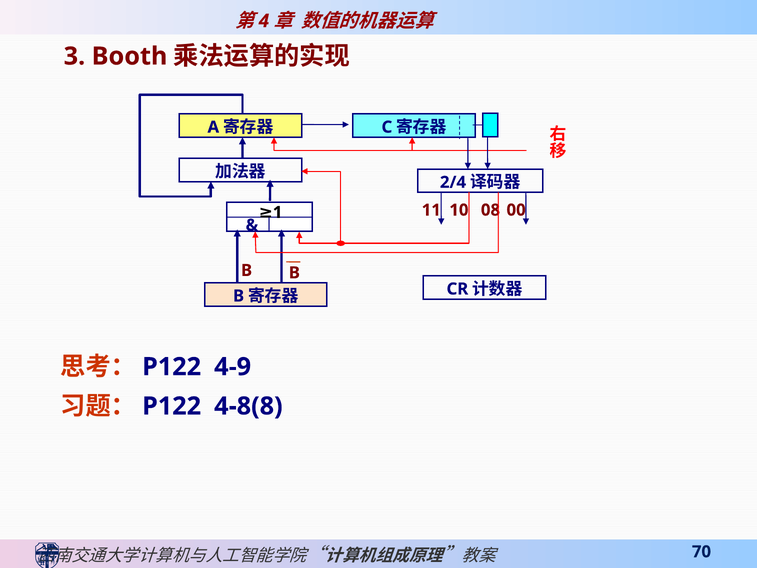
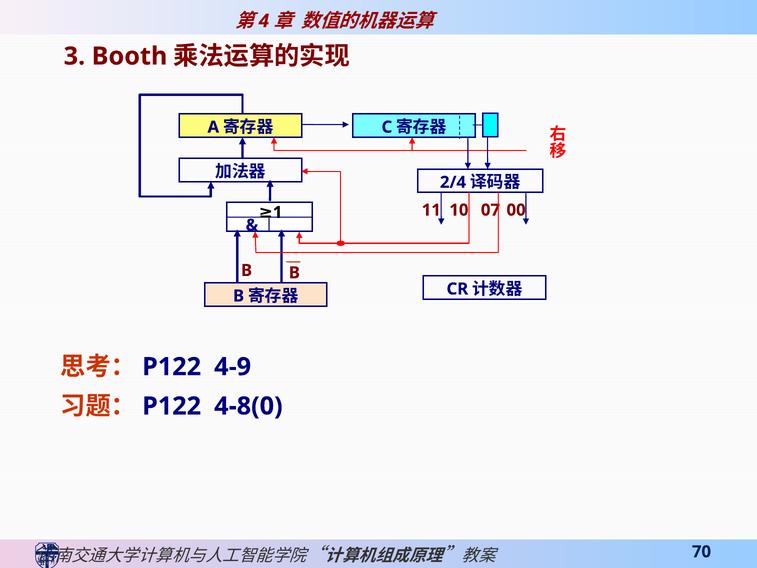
08: 08 -> 07 (490, 210)
4-8(8: 4-8(8 -> 4-8(0 (248, 406)
